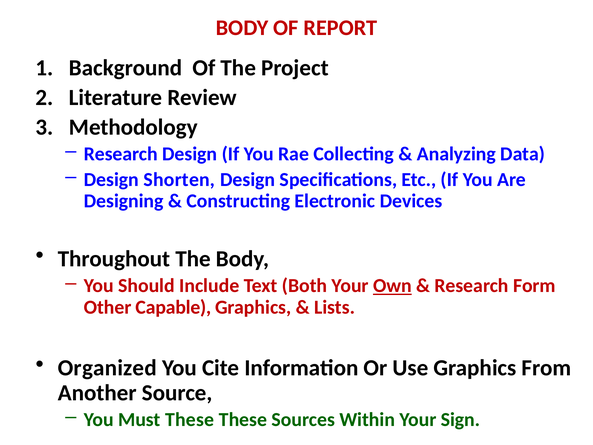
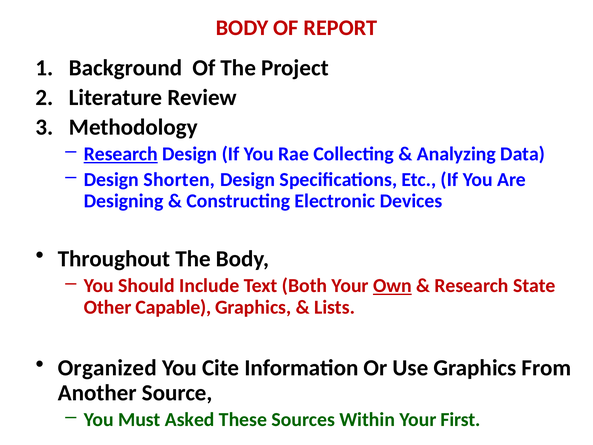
Research underline: none -> present (121, 154)
Form: Form -> State (534, 286)
Must These: These -> Asked (190, 419)
Sign: Sign -> First (460, 419)
